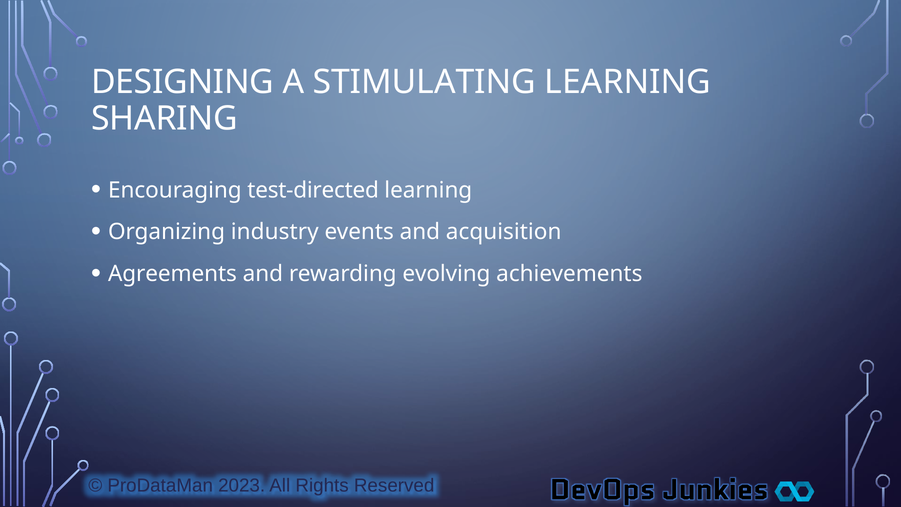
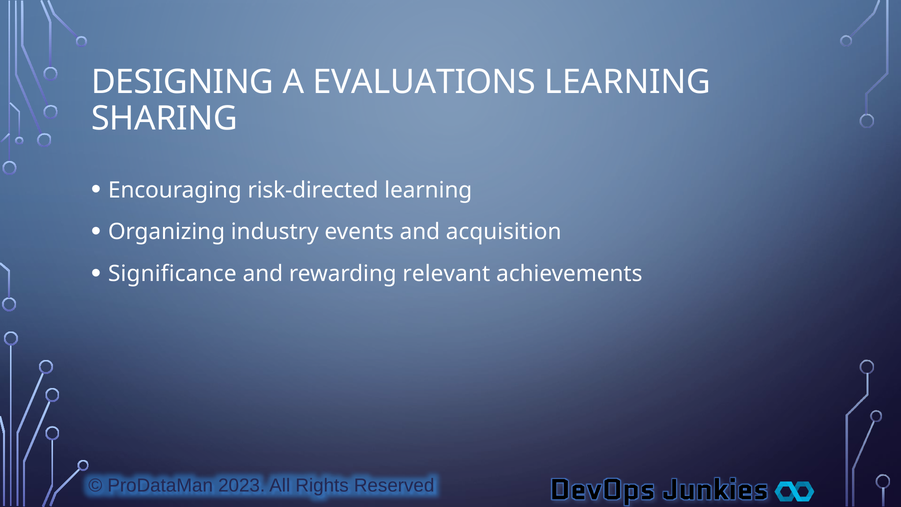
STIMULATING: STIMULATING -> EVALUATIONS (424, 82)
test-directed: test-directed -> risk-directed (313, 190)
Agreements: Agreements -> Significance (172, 274)
evolving: evolving -> relevant (446, 274)
